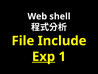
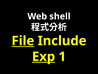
File underline: none -> present (23, 41)
